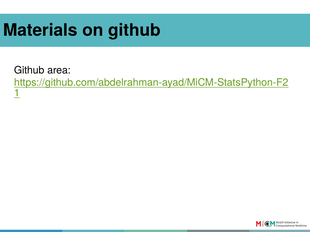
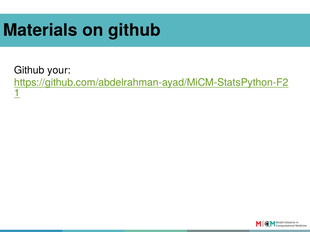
area: area -> your (59, 70)
